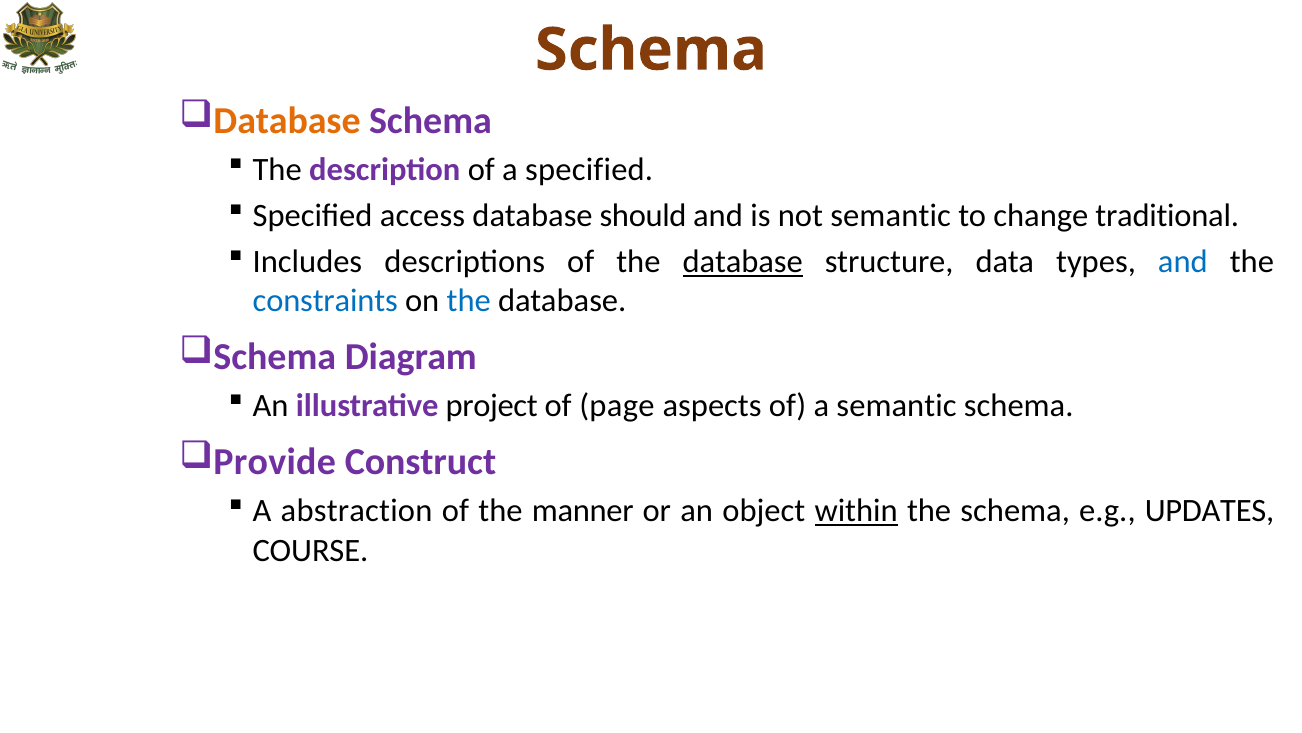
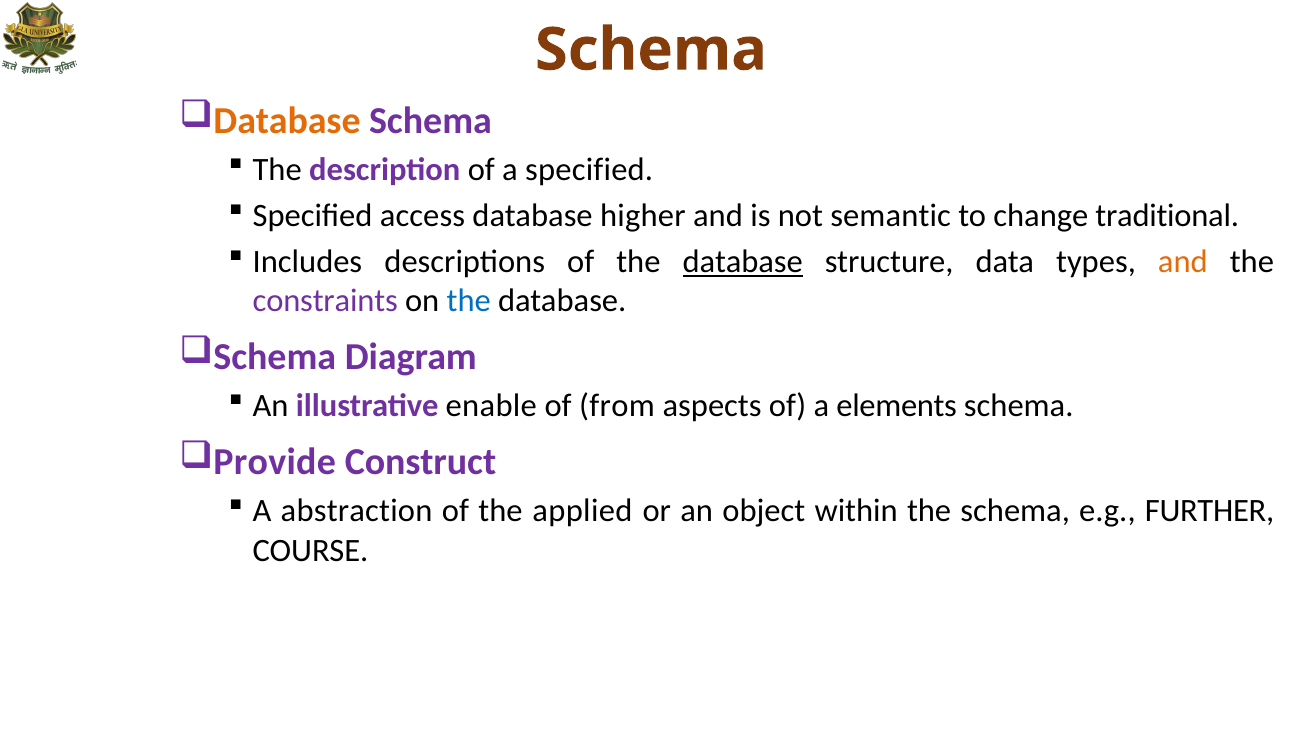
should: should -> higher (643, 216)
and colour: blue -> orange (1183, 262)
constraints colour: blue -> purple (325, 301)
project: project -> enable (491, 406)
page: page -> from (617, 406)
a semantic: semantic -> elements (897, 406)
manner: manner -> applied (582, 511)
within underline: present -> none (856, 511)
UPDATES: UPDATES -> FURTHER (1210, 511)
